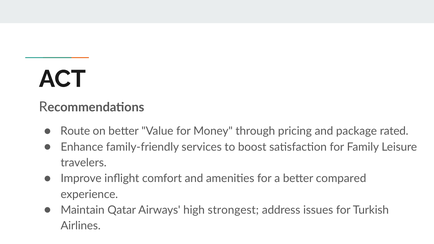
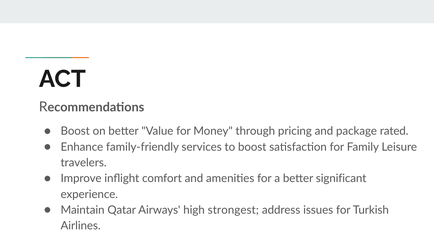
Route: Route -> Boost (75, 131)
compared: compared -> significant (341, 179)
